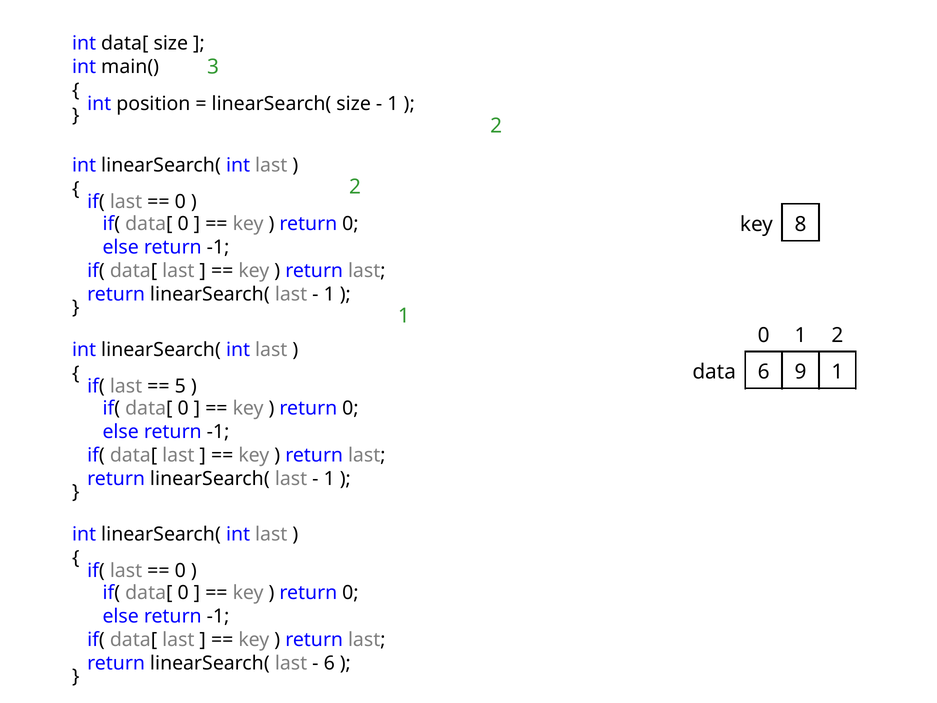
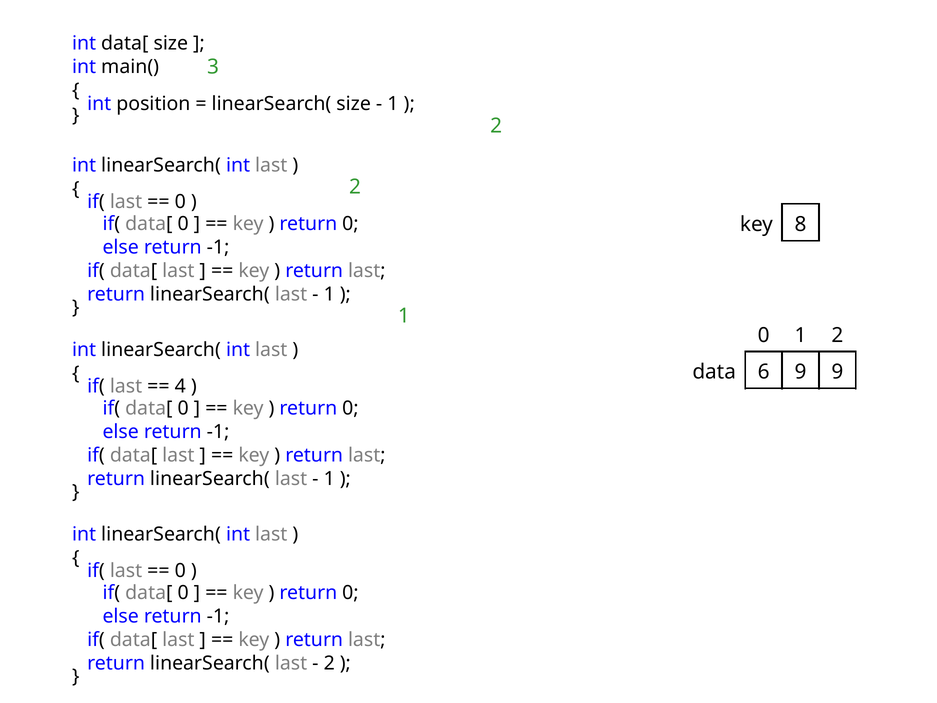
9 1: 1 -> 9 (837, 372)
5: 5 -> 4 (180, 386)
6: 6 -> 2 (329, 663)
